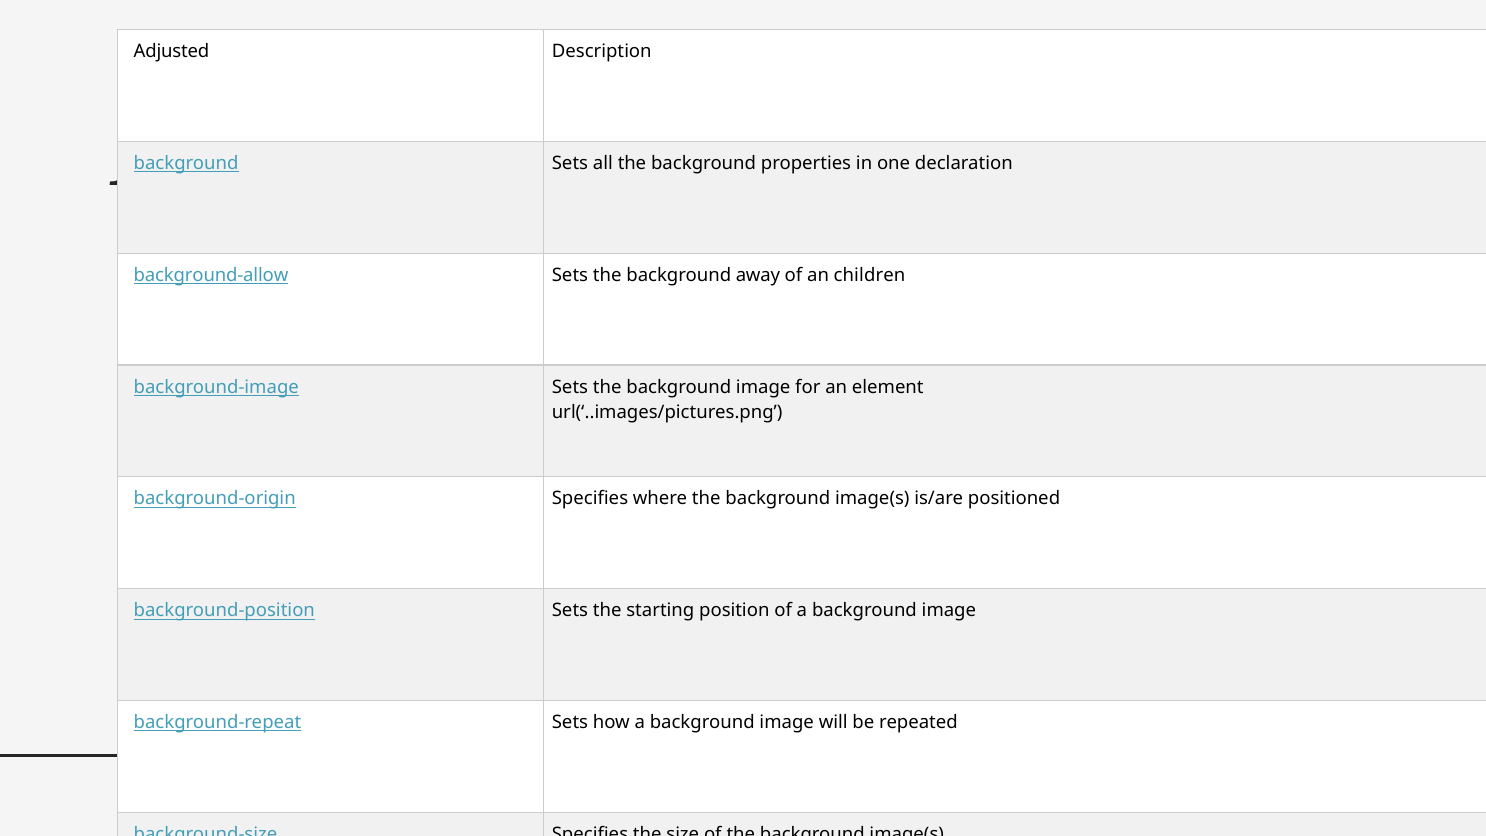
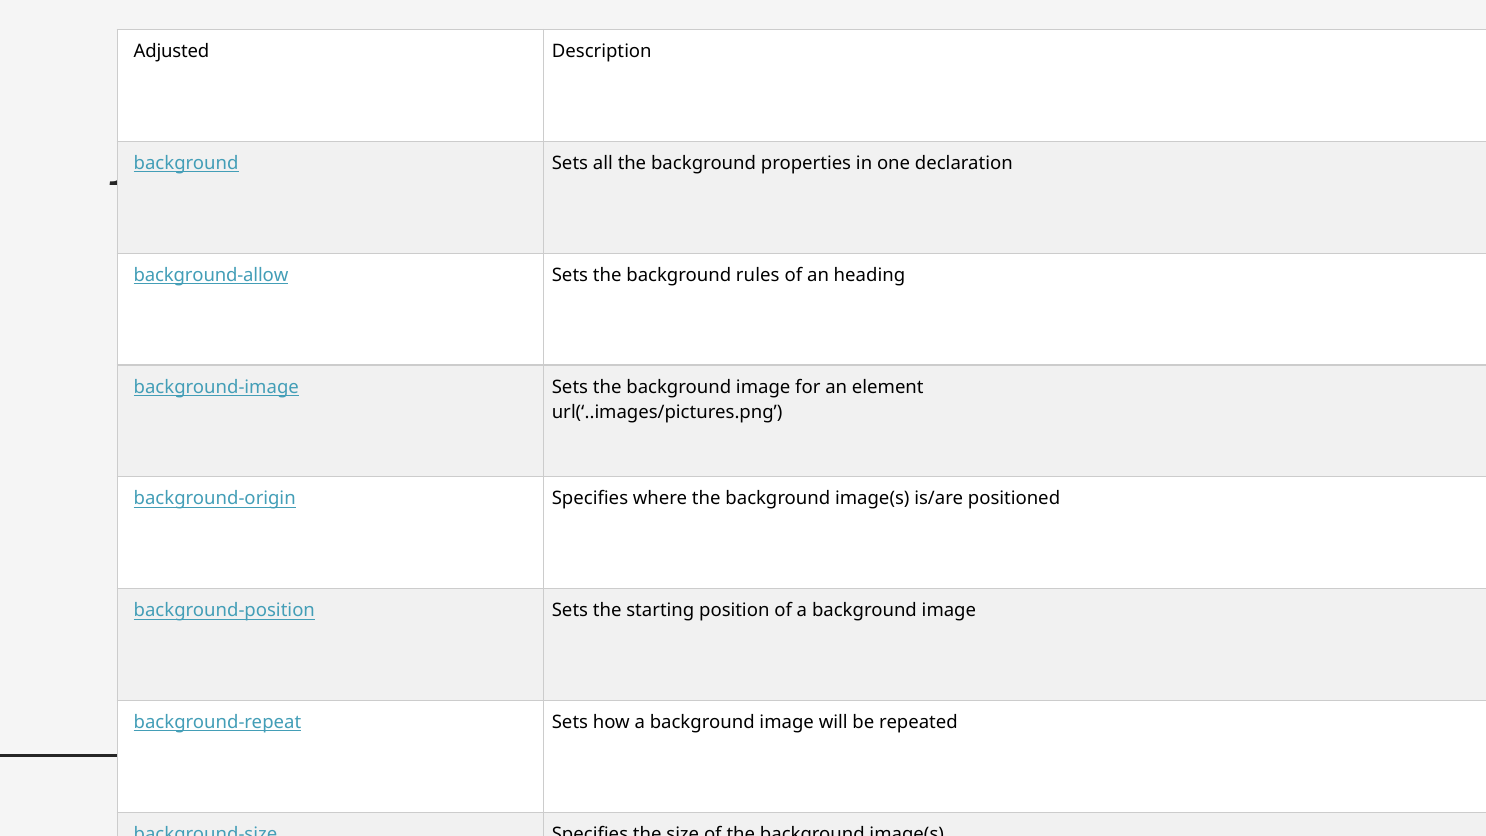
away: away -> rules (758, 275)
children: children -> heading (870, 275)
